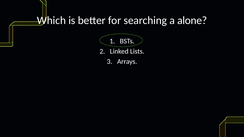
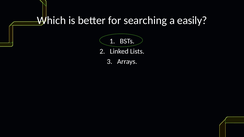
alone: alone -> easily (192, 21)
